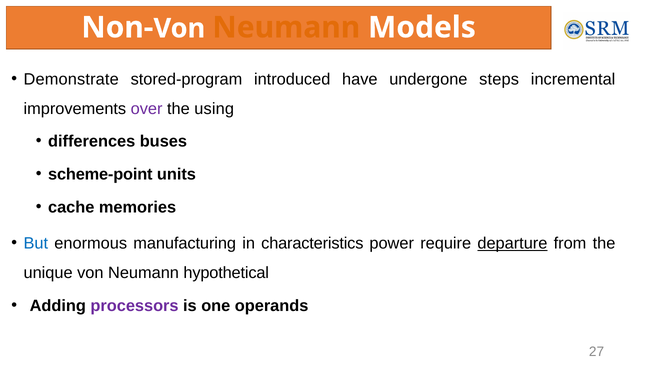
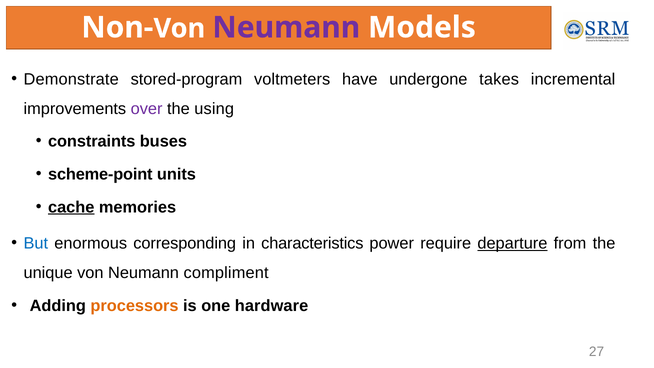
Neumann colour: orange -> purple (286, 27)
introduced: introduced -> voltmeters (292, 79)
steps: steps -> takes (499, 79)
differences: differences -> constraints (92, 141)
cache underline: none -> present (71, 207)
manufacturing: manufacturing -> corresponding (185, 243)
hypothetical: hypothetical -> compliment (226, 273)
processors colour: purple -> orange (135, 306)
operands: operands -> hardware (272, 306)
